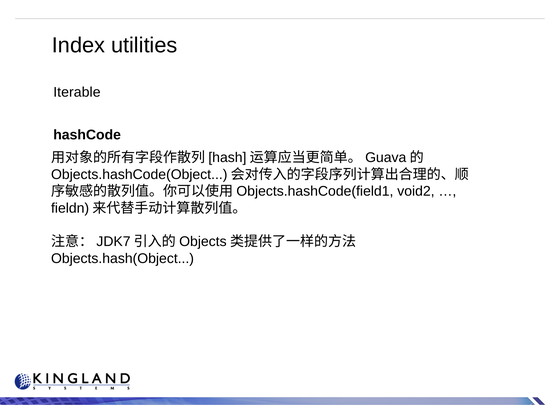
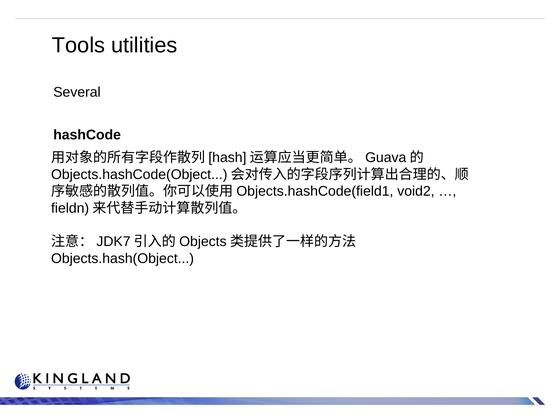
Index: Index -> Tools (79, 45)
Iterable: Iterable -> Several (77, 92)
